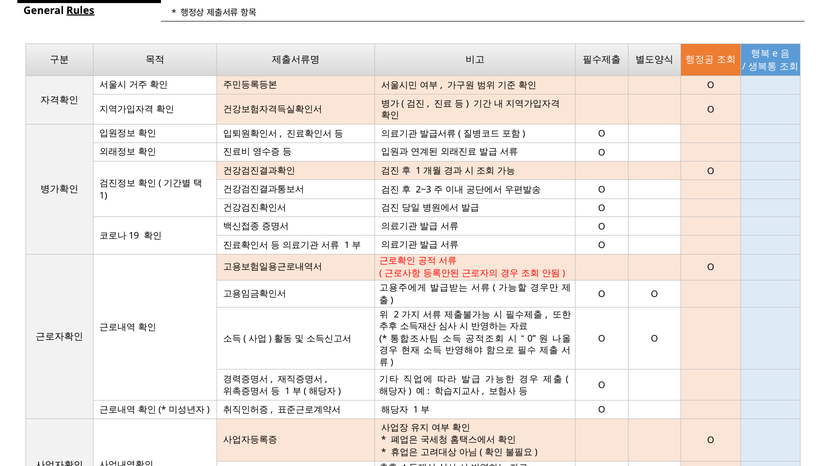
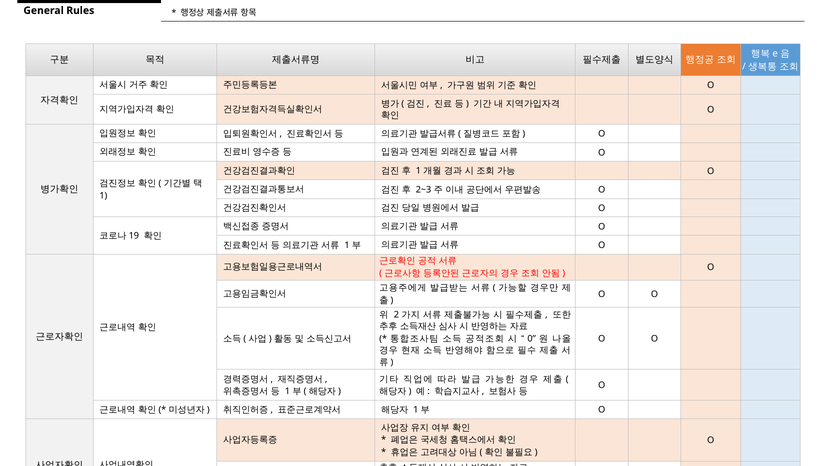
Rules underline: present -> none (80, 11)
